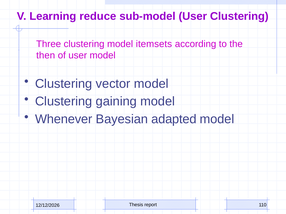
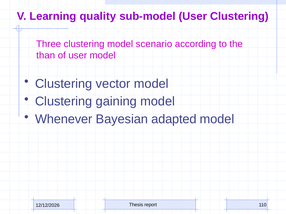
reduce: reduce -> quality (98, 16)
itemsets: itemsets -> scenario (154, 44)
then: then -> than (46, 56)
